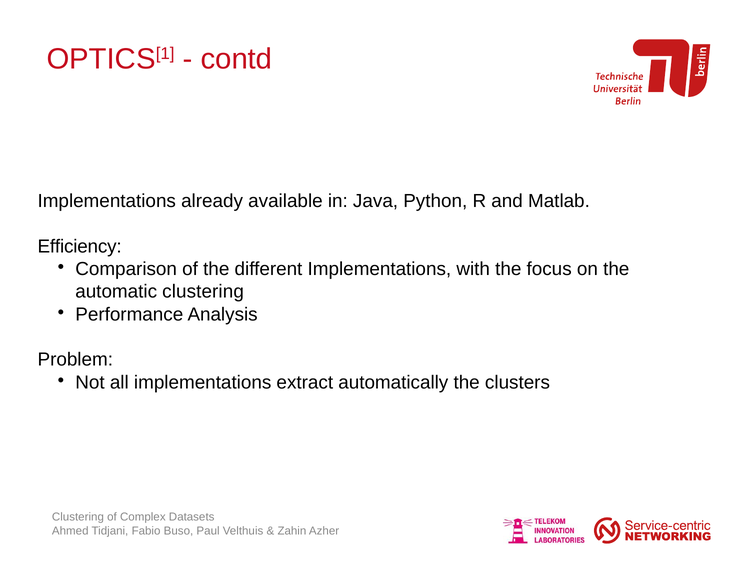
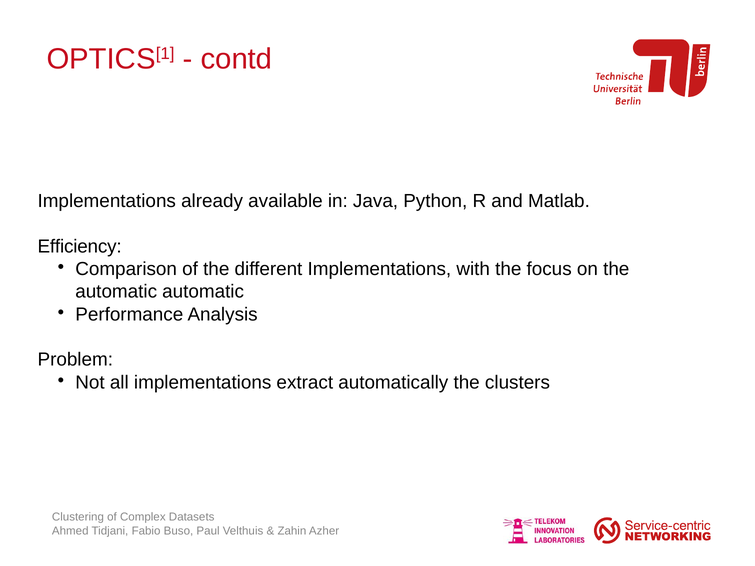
automatic clustering: clustering -> automatic (203, 292)
